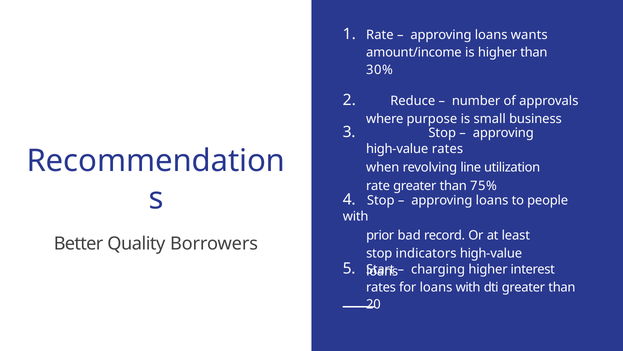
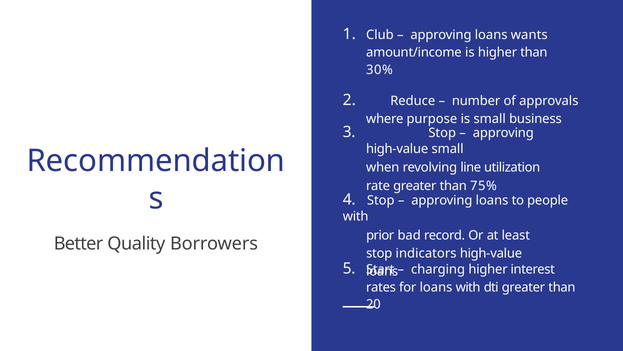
Rate: Rate -> Club (380, 35)
high-value rates: rates -> small (448, 149)
